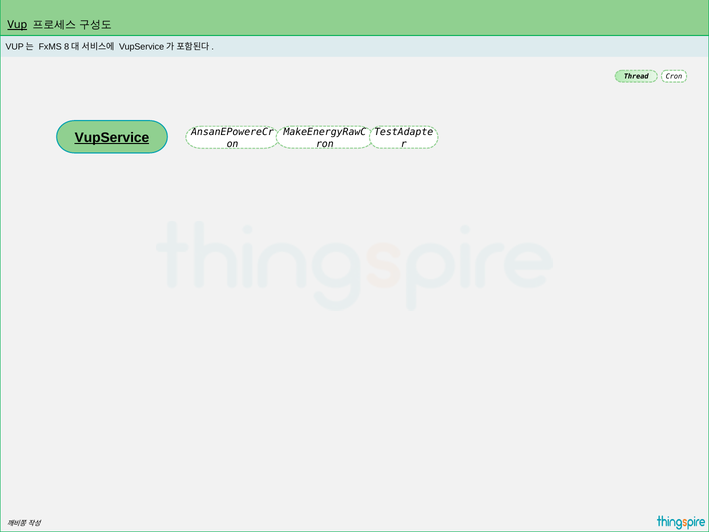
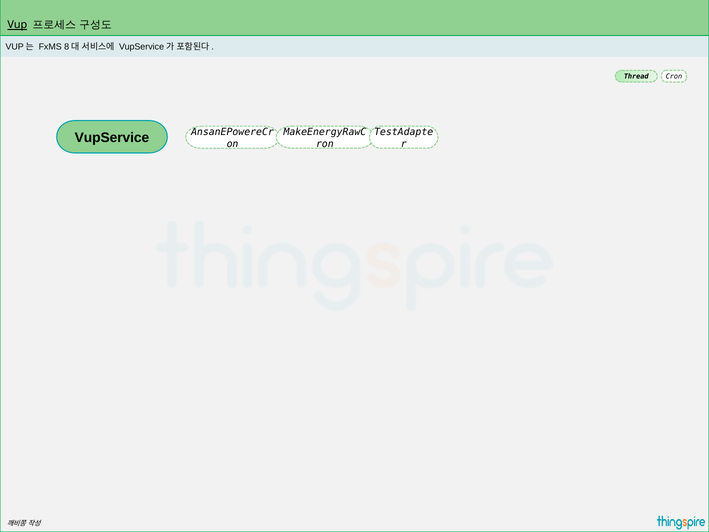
VupService underline: present -> none (112, 138)
